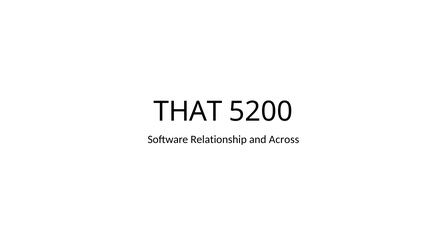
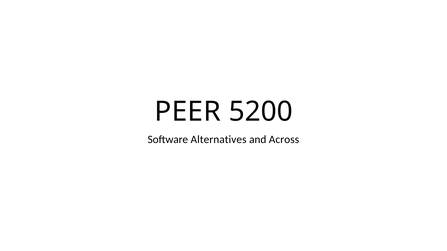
THAT: THAT -> PEER (188, 112)
Relationship: Relationship -> Alternatives (219, 140)
